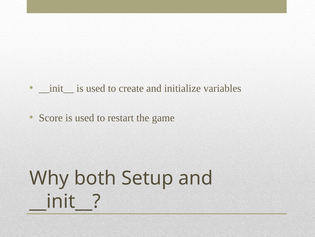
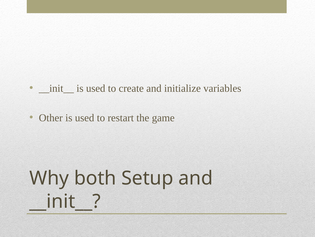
Score: Score -> Other (51, 117)
